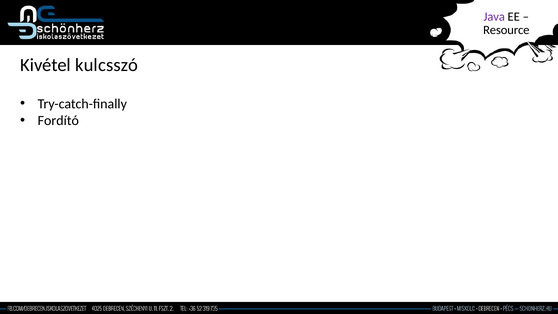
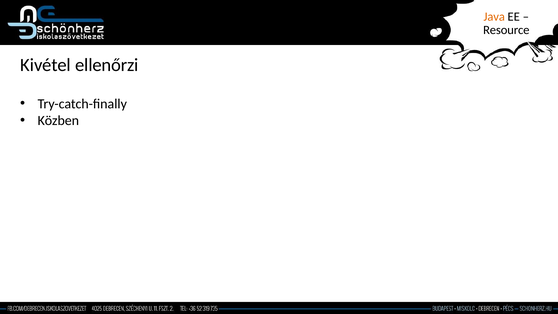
Java colour: purple -> orange (494, 17)
kulcsszó: kulcsszó -> ellenőrzi (107, 65)
Fordító: Fordító -> Közben (58, 120)
